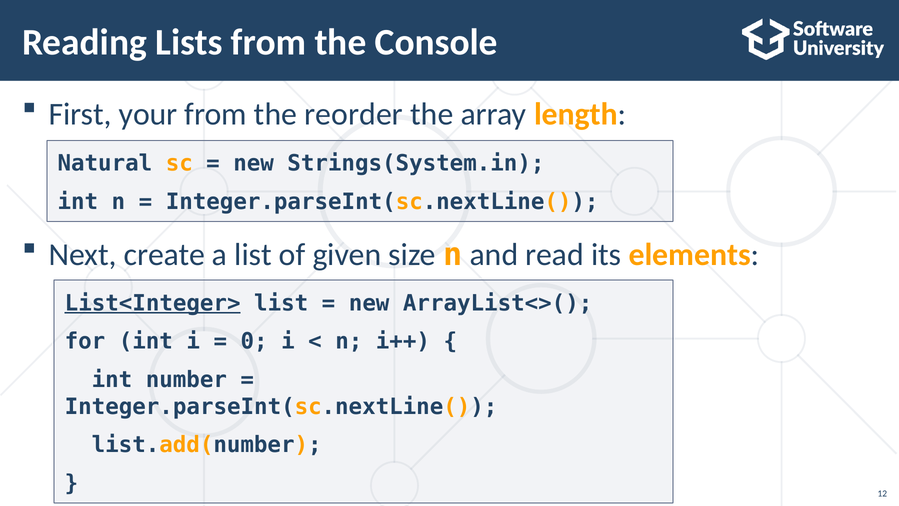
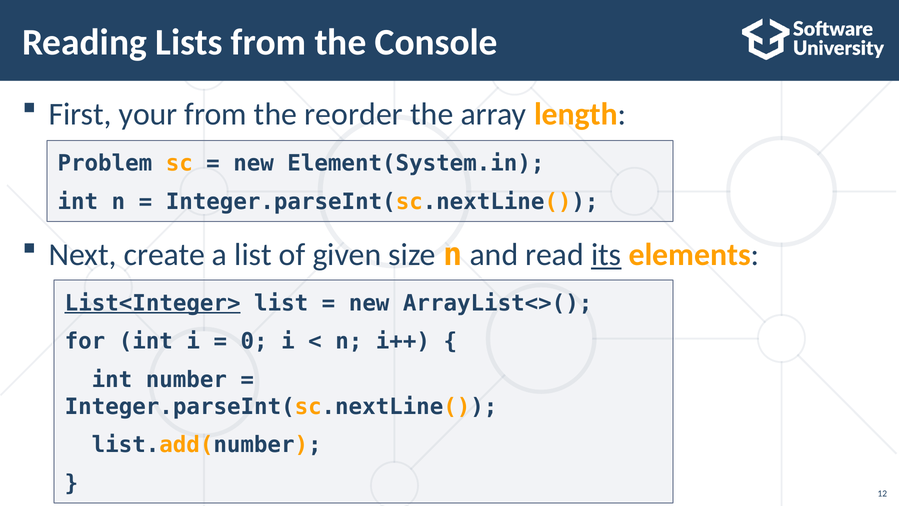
Natural: Natural -> Problem (105, 163)
Strings(System.in: Strings(System.in -> Element(System.in (416, 163)
its underline: none -> present (606, 255)
